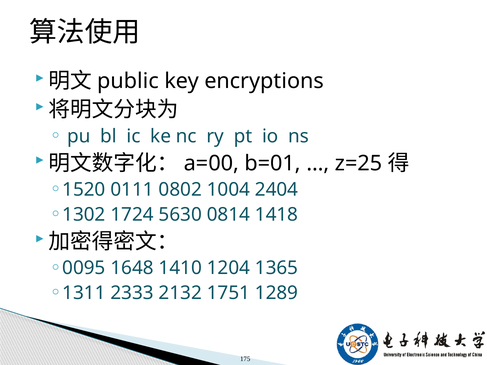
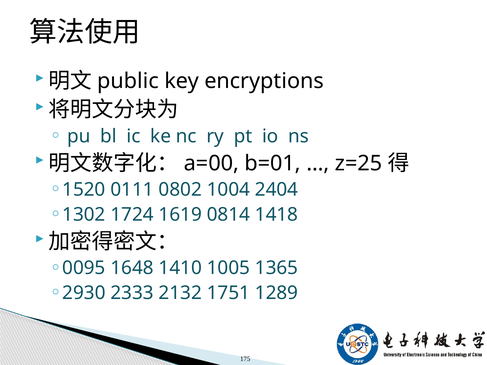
5630: 5630 -> 1619 (180, 215)
1204: 1204 -> 1005 (228, 268)
1311: 1311 -> 2930 (84, 293)
